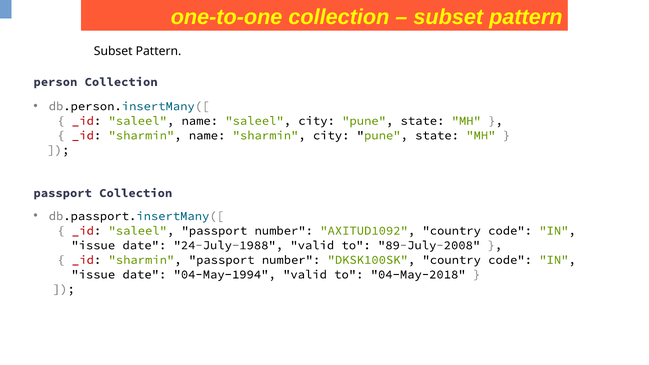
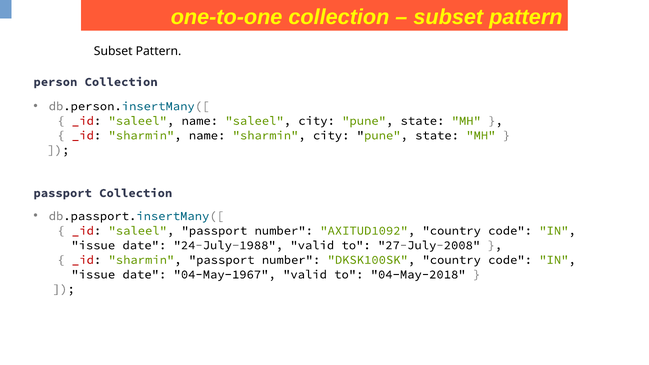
89-July-2008: 89-July-2008 -> 27-July-2008 (429, 245)
04-May-1994: 04-May-1994 -> 04-May-1967 (225, 274)
